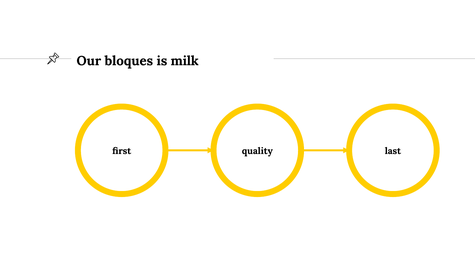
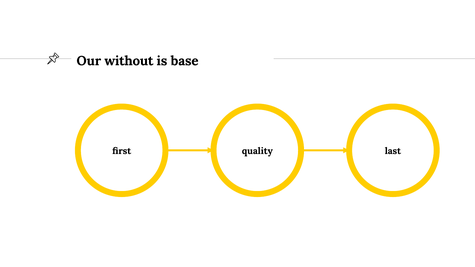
bloques: bloques -> without (129, 61)
milk: milk -> base (185, 61)
